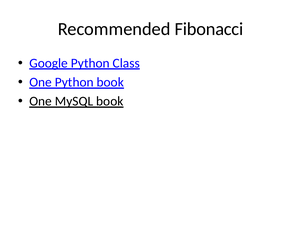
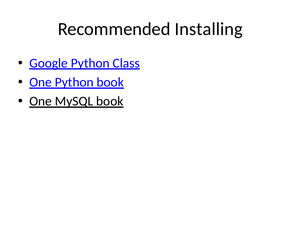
Fibonacci: Fibonacci -> Installing (209, 29)
